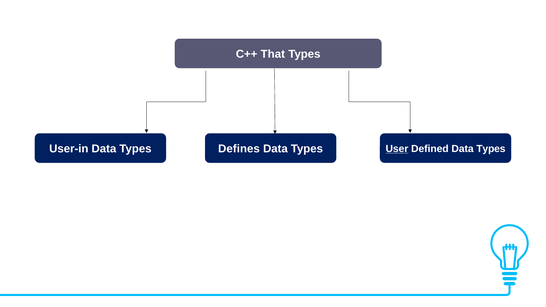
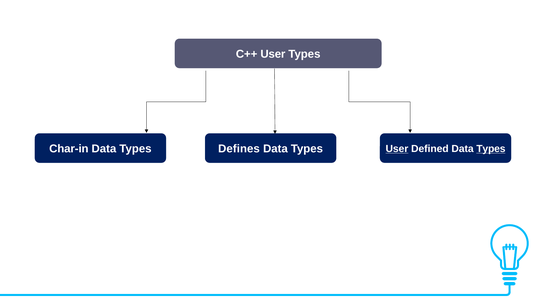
C++ That: That -> User (273, 54)
User-in: User-in -> Char-in (69, 149)
Types underline: none -> present (491, 149)
